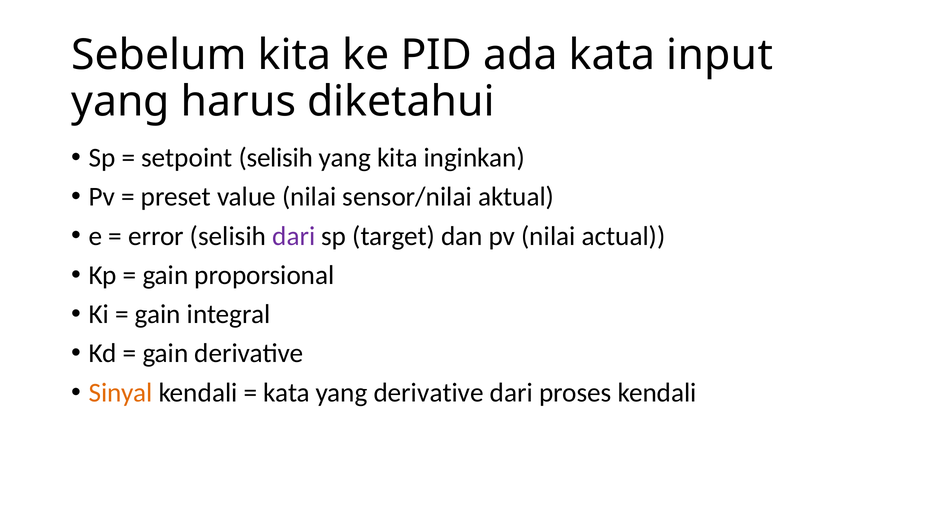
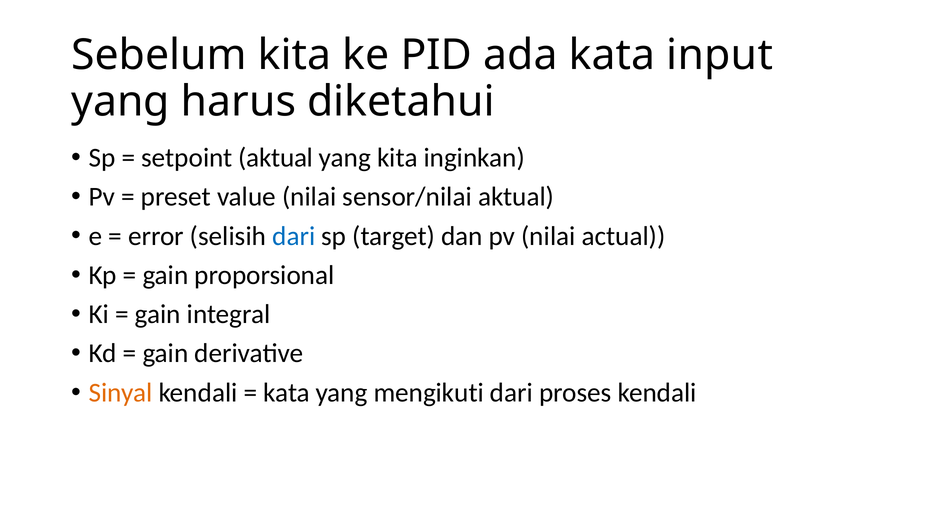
setpoint selisih: selisih -> aktual (276, 158)
dari colour: purple -> blue (294, 236)
yang derivative: derivative -> mengikuti (429, 393)
